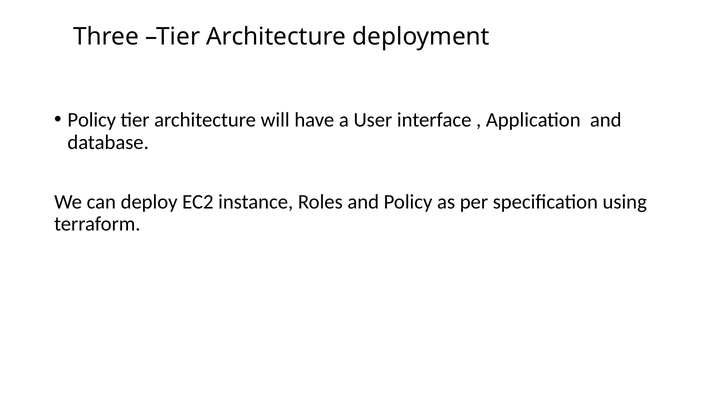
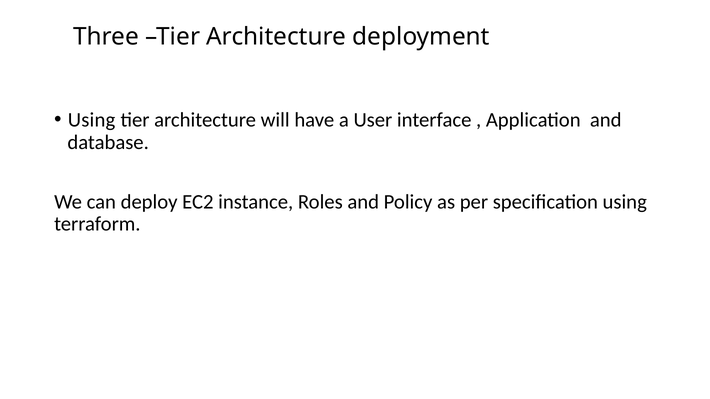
Policy: Policy -> Using (92, 120)
